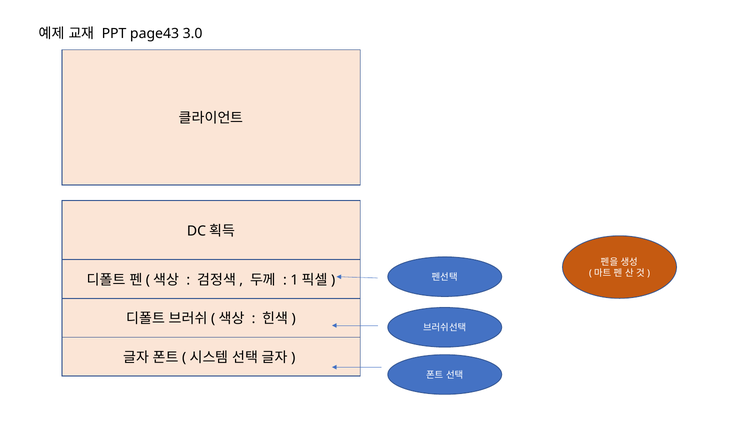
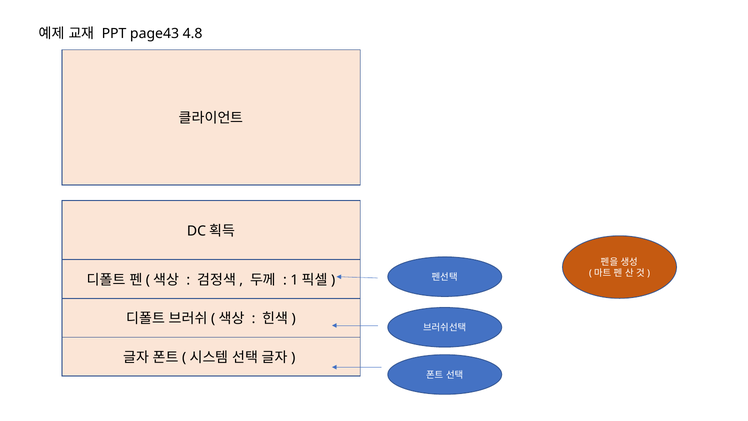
3.0: 3.0 -> 4.8 (193, 34)
